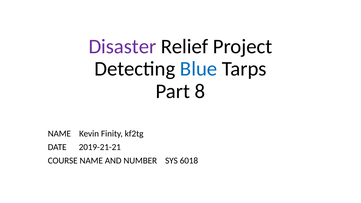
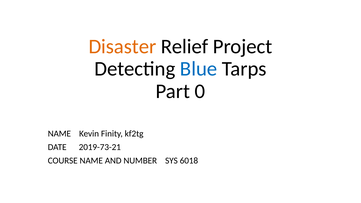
Disaster colour: purple -> orange (122, 46)
8: 8 -> 0 (200, 91)
2019-21-21: 2019-21-21 -> 2019-73-21 (100, 147)
